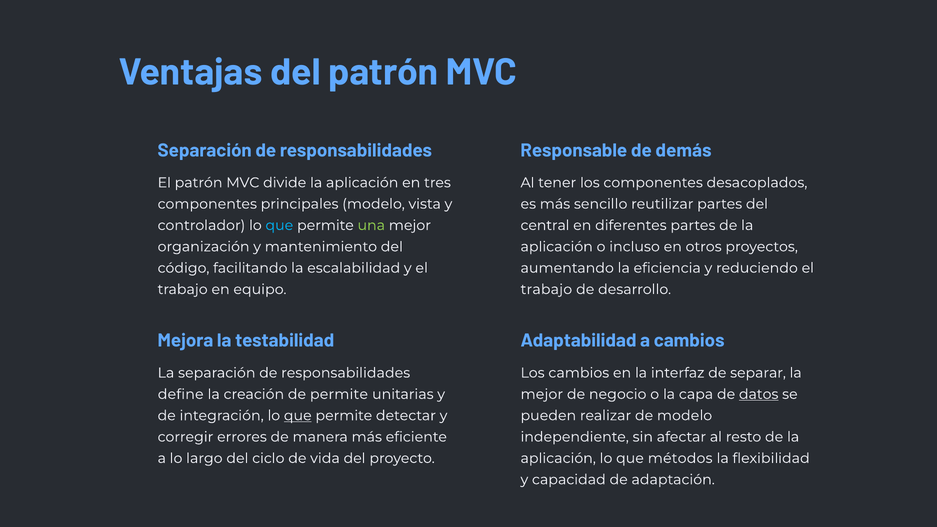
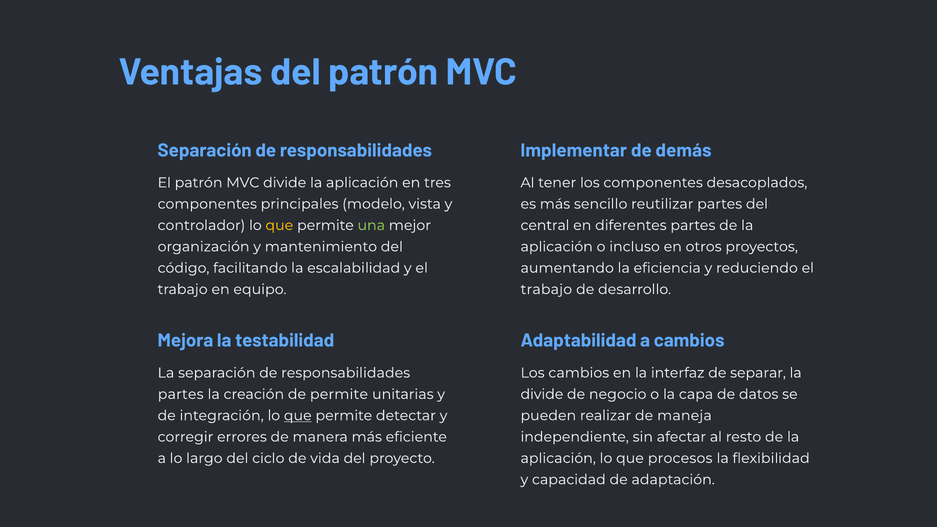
Responsable: Responsable -> Implementar (574, 150)
que colour: light blue -> yellow (279, 225)
define: define -> partes (181, 394)
mejor: mejor -> divide (542, 394)
datos underline: present -> none (759, 394)
de modelo: modelo -> maneja (684, 416)
métodos: métodos -> procesos (680, 458)
